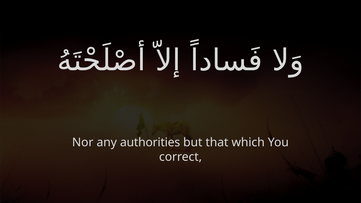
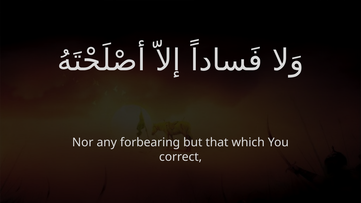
authorities: authorities -> forbearing (150, 143)
